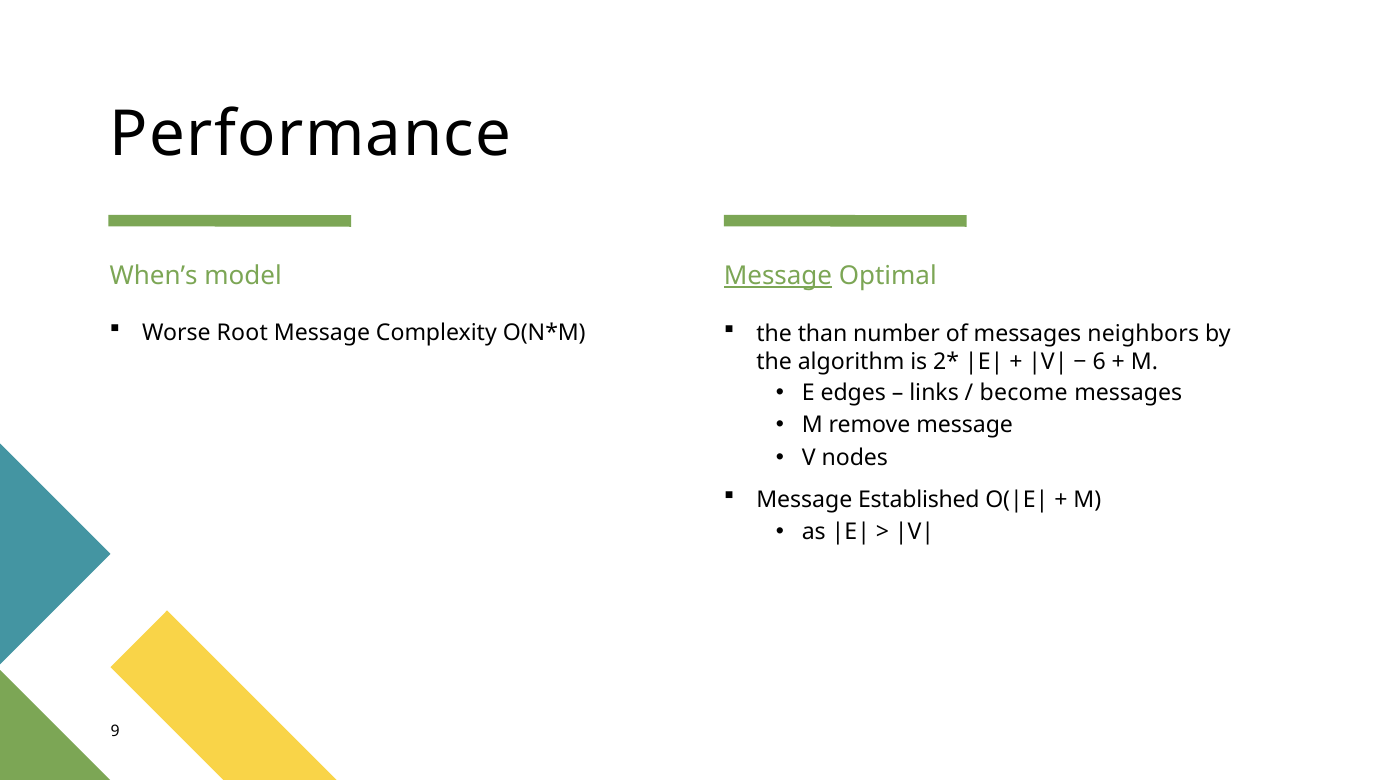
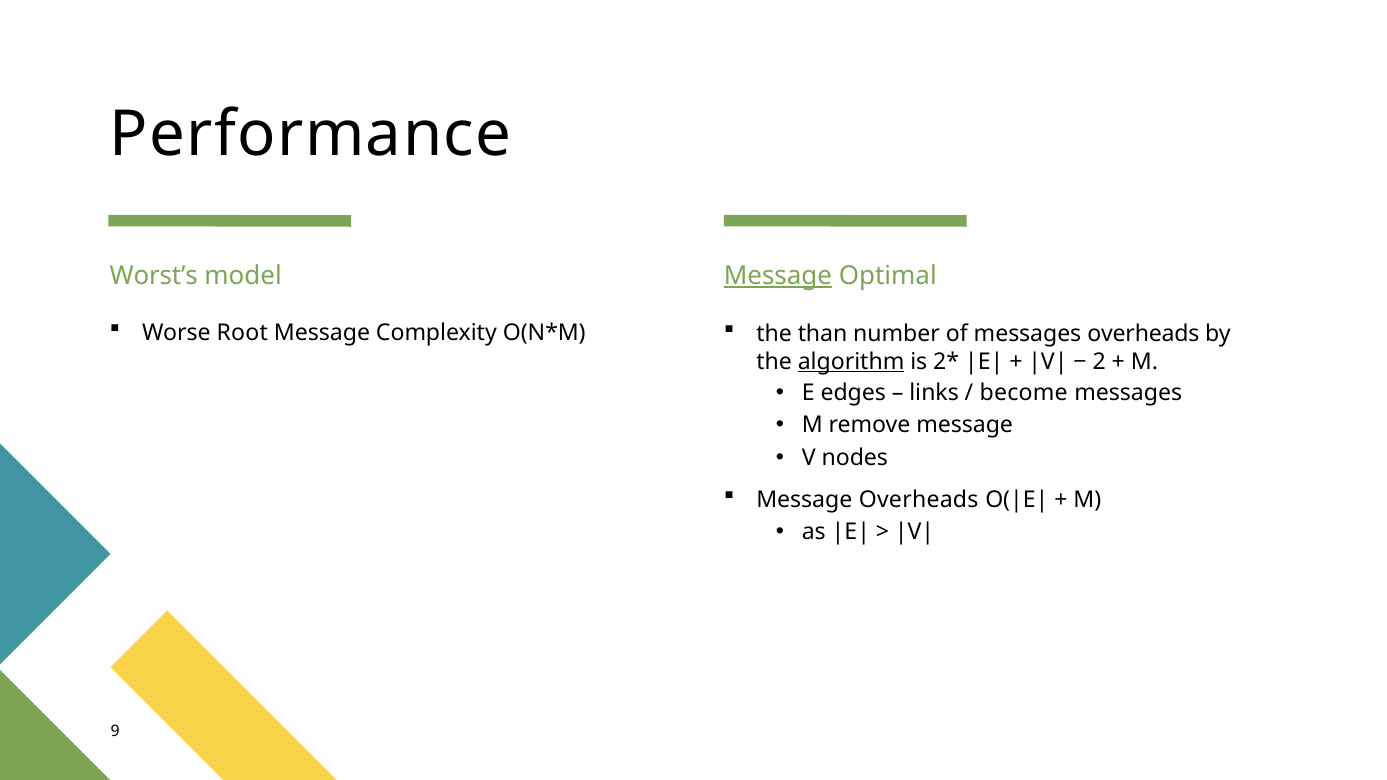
When’s: When’s -> Worst’s (154, 276)
messages neighbors: neighbors -> overheads (1143, 334)
algorithm underline: none -> present (851, 362)
6: 6 -> 2 (1099, 362)
Message Established: Established -> Overheads (919, 500)
